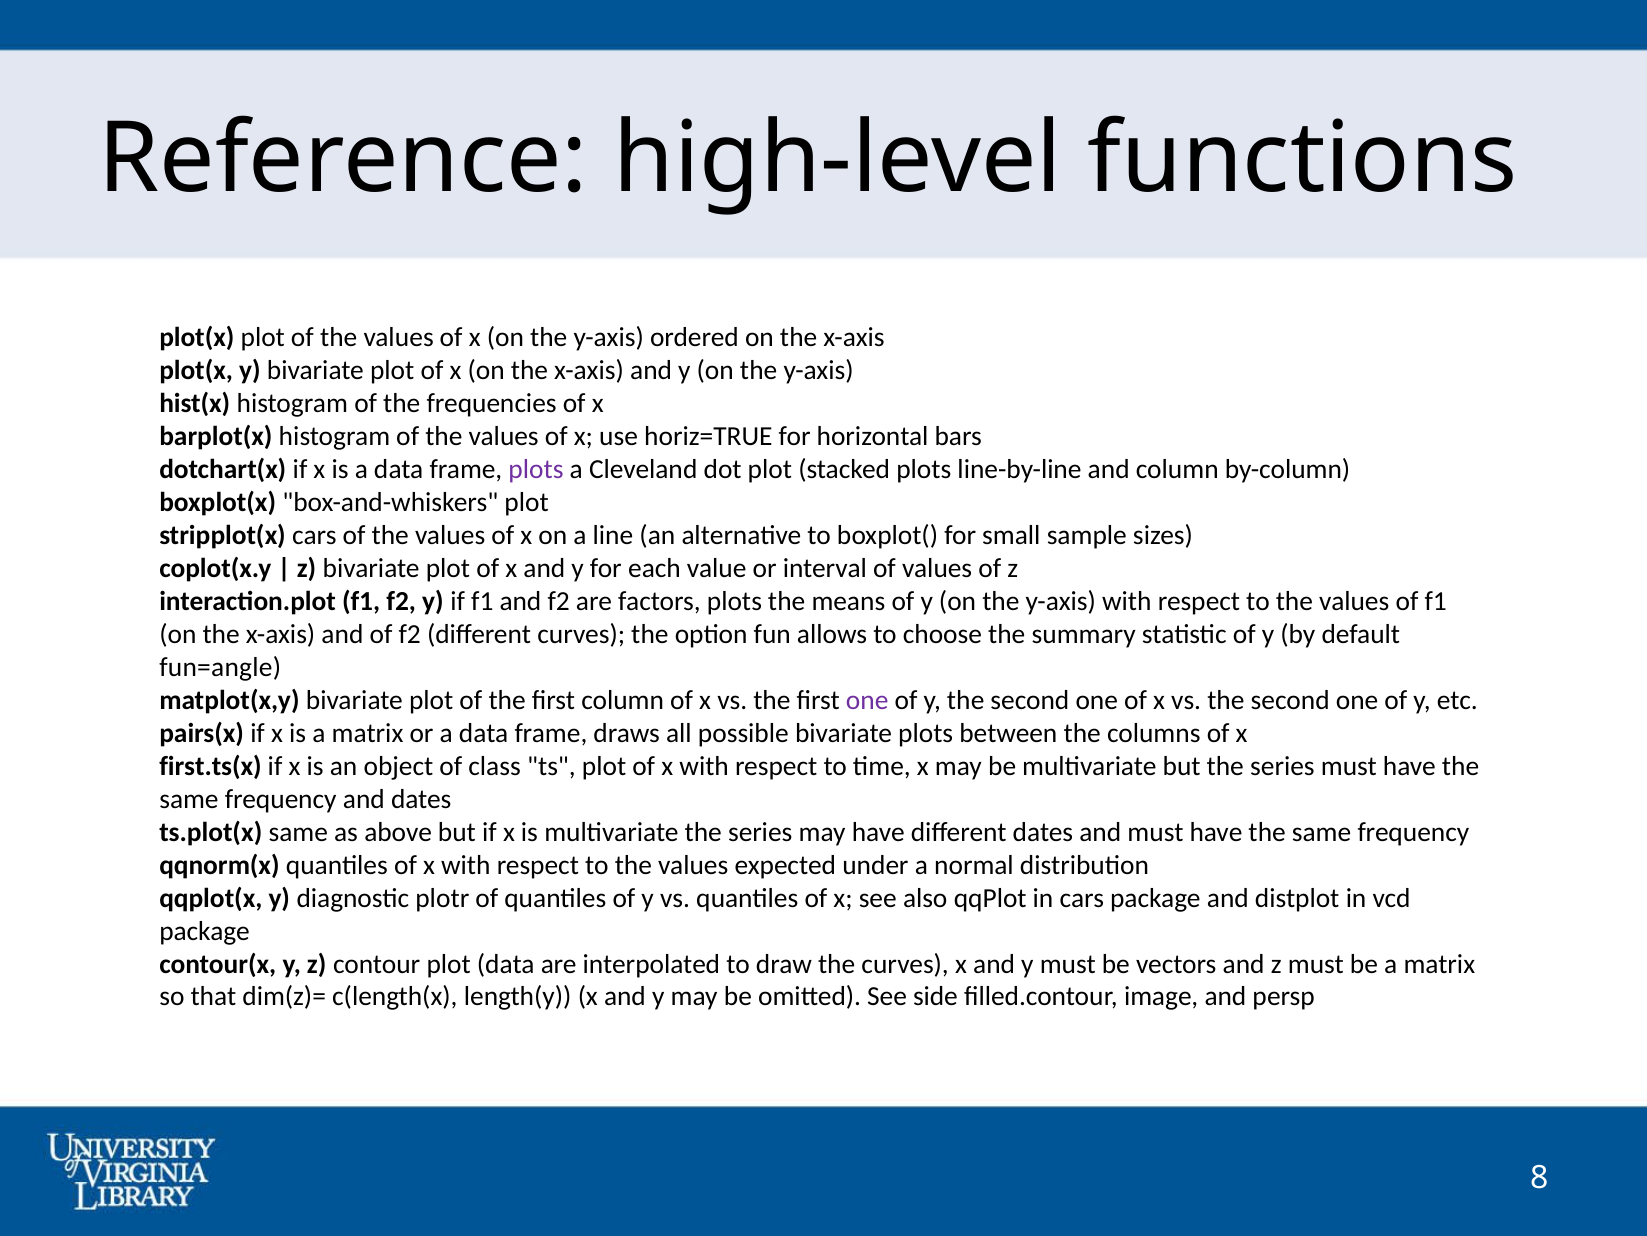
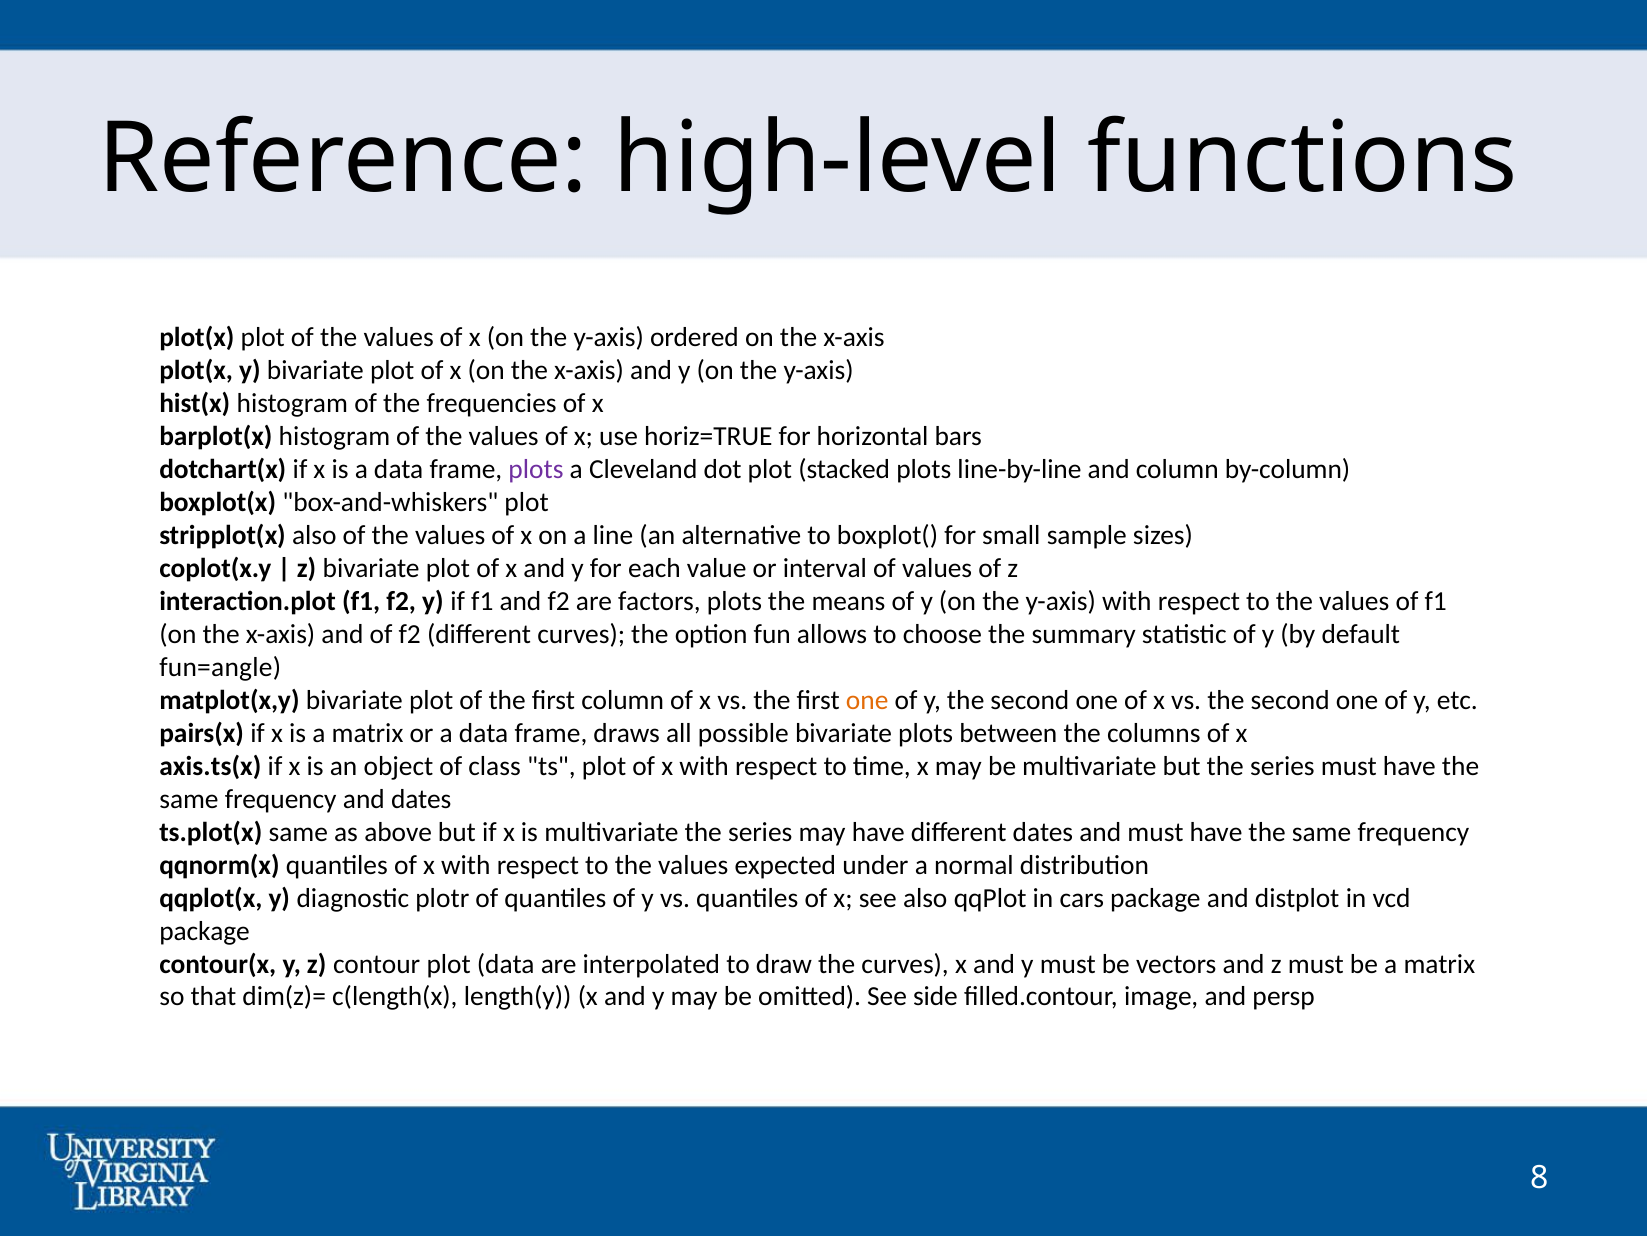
stripplot(x cars: cars -> also (314, 535)
one colour: purple -> orange (867, 700)
first.ts(x: first.ts(x -> axis.ts(x (210, 766)
